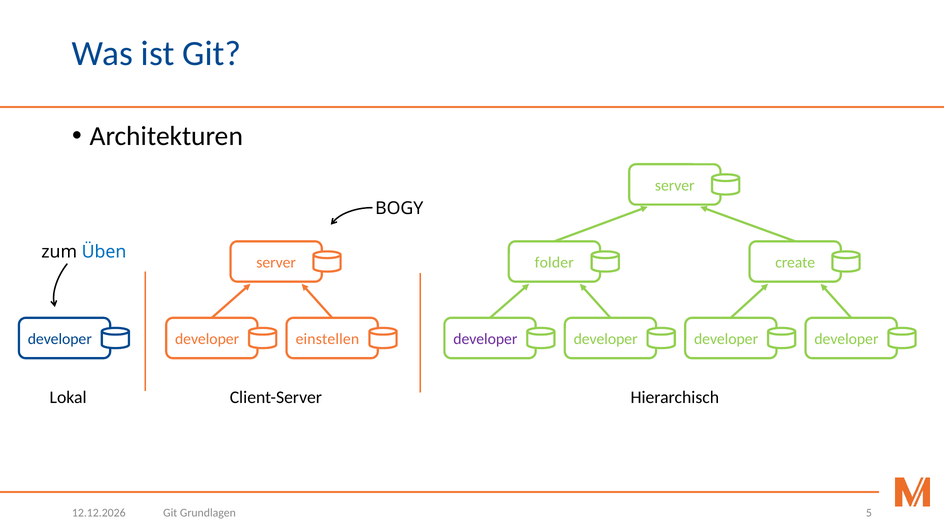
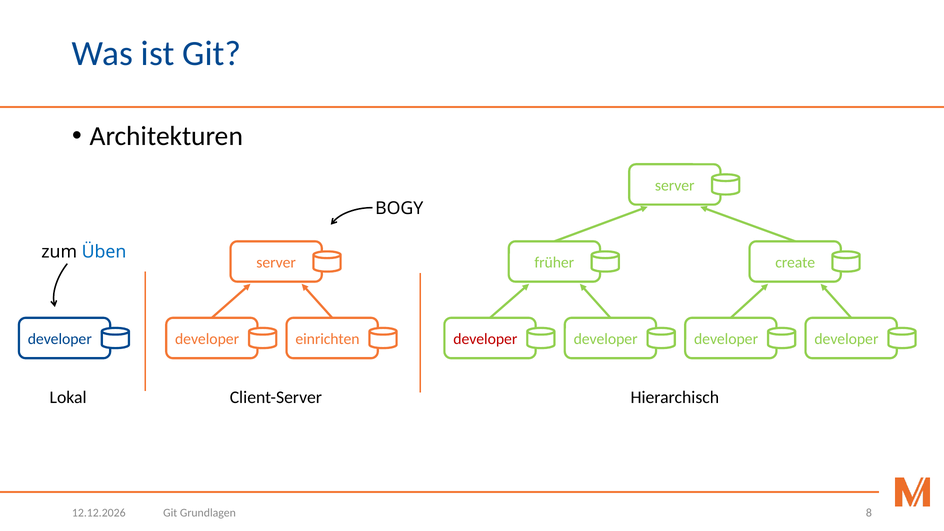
folder: folder -> früher (554, 263)
einstellen: einstellen -> einrichten (328, 339)
developer colour: purple -> red (485, 339)
5: 5 -> 8 (869, 513)
